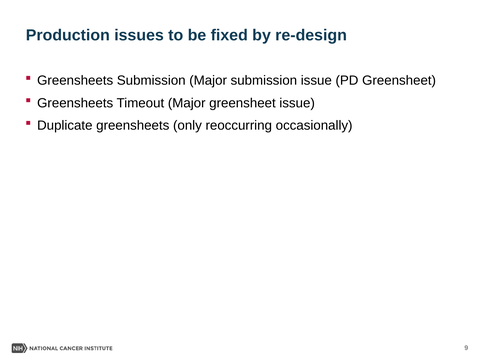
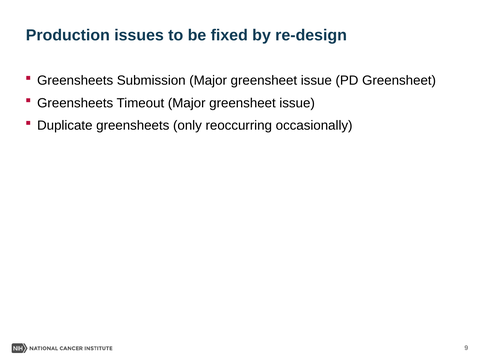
Submission Major submission: submission -> greensheet (264, 81)
